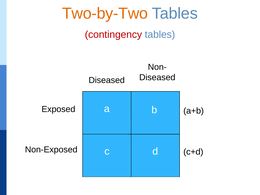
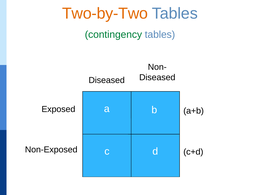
contingency colour: red -> green (113, 35)
